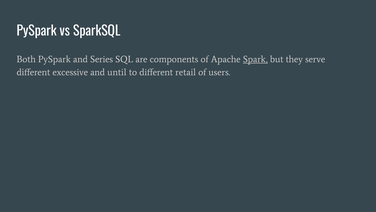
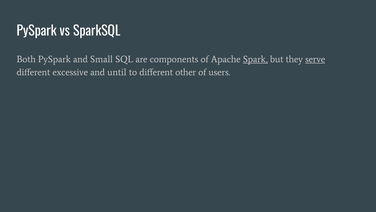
Series: Series -> Small (101, 59)
serve underline: none -> present (315, 59)
retail: retail -> other (186, 72)
